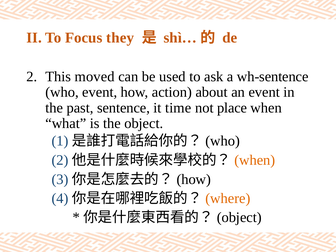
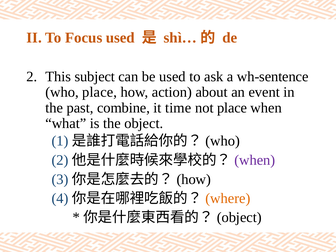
Focus they: they -> used (120, 38)
moved: moved -> subject (95, 76)
who event: event -> place (100, 92)
sentence: sentence -> combine (123, 108)
when colour: orange -> purple (255, 160)
